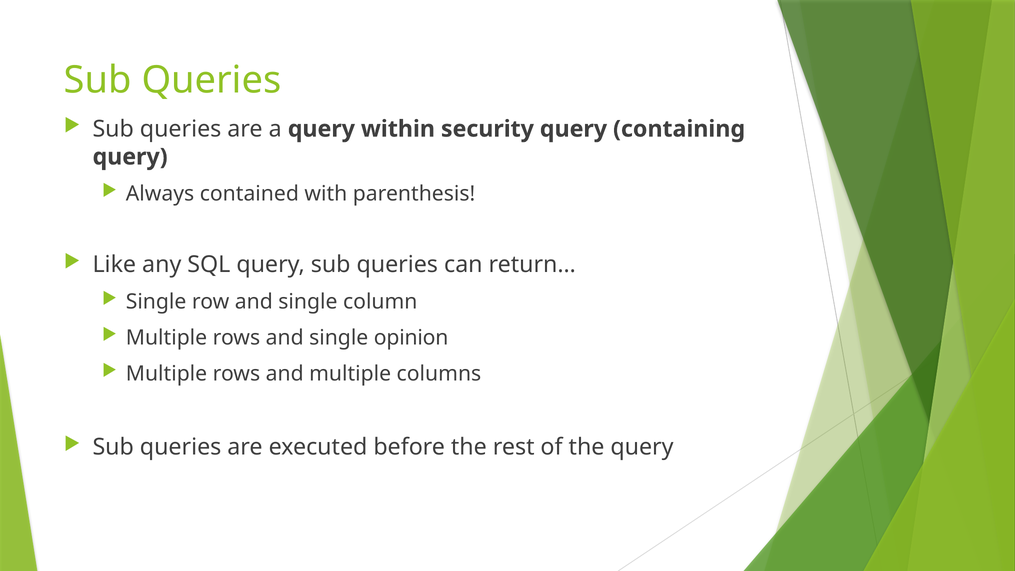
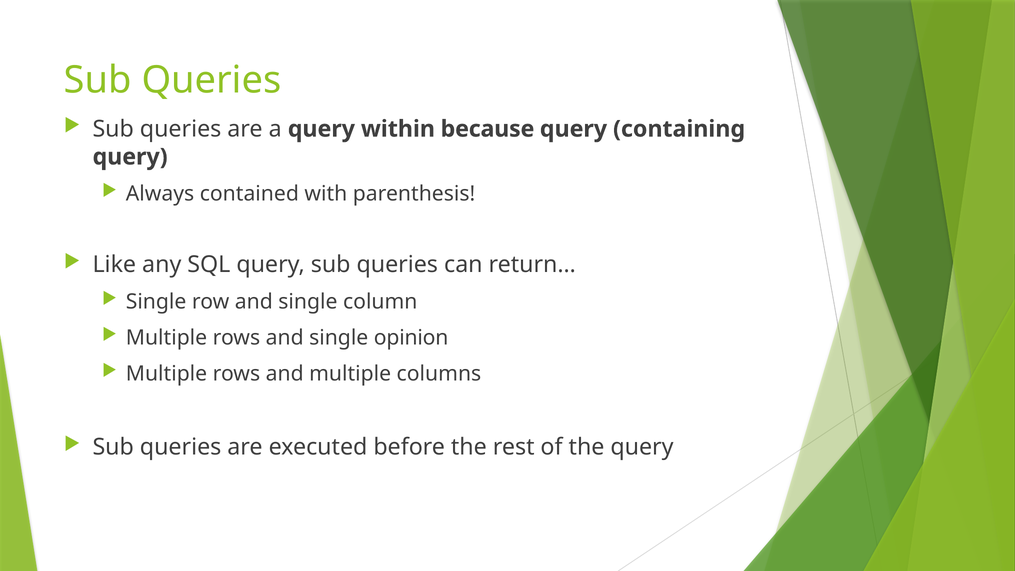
security: security -> because (487, 129)
